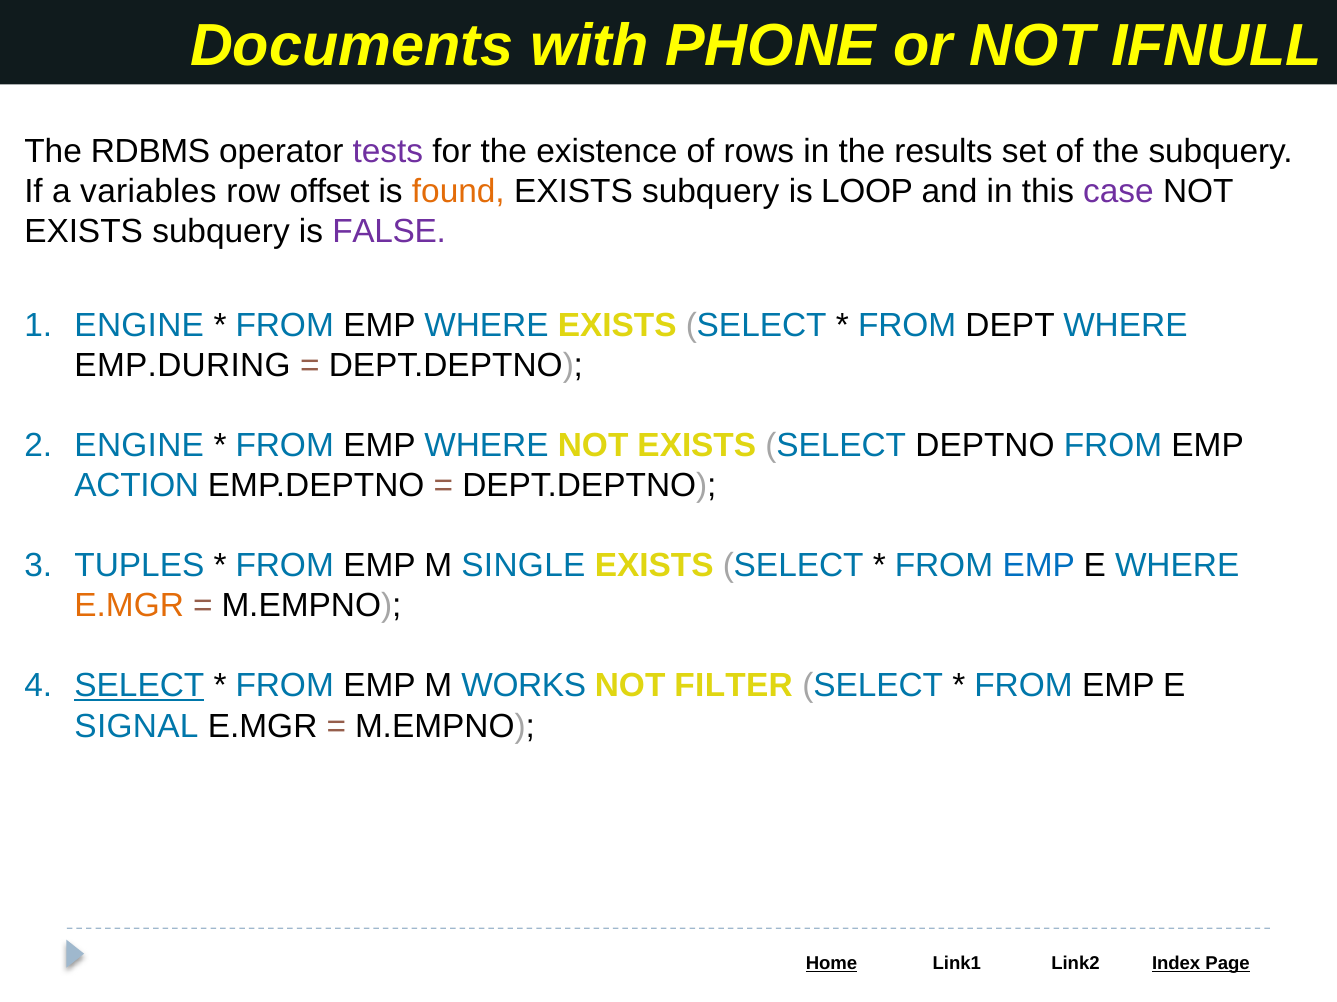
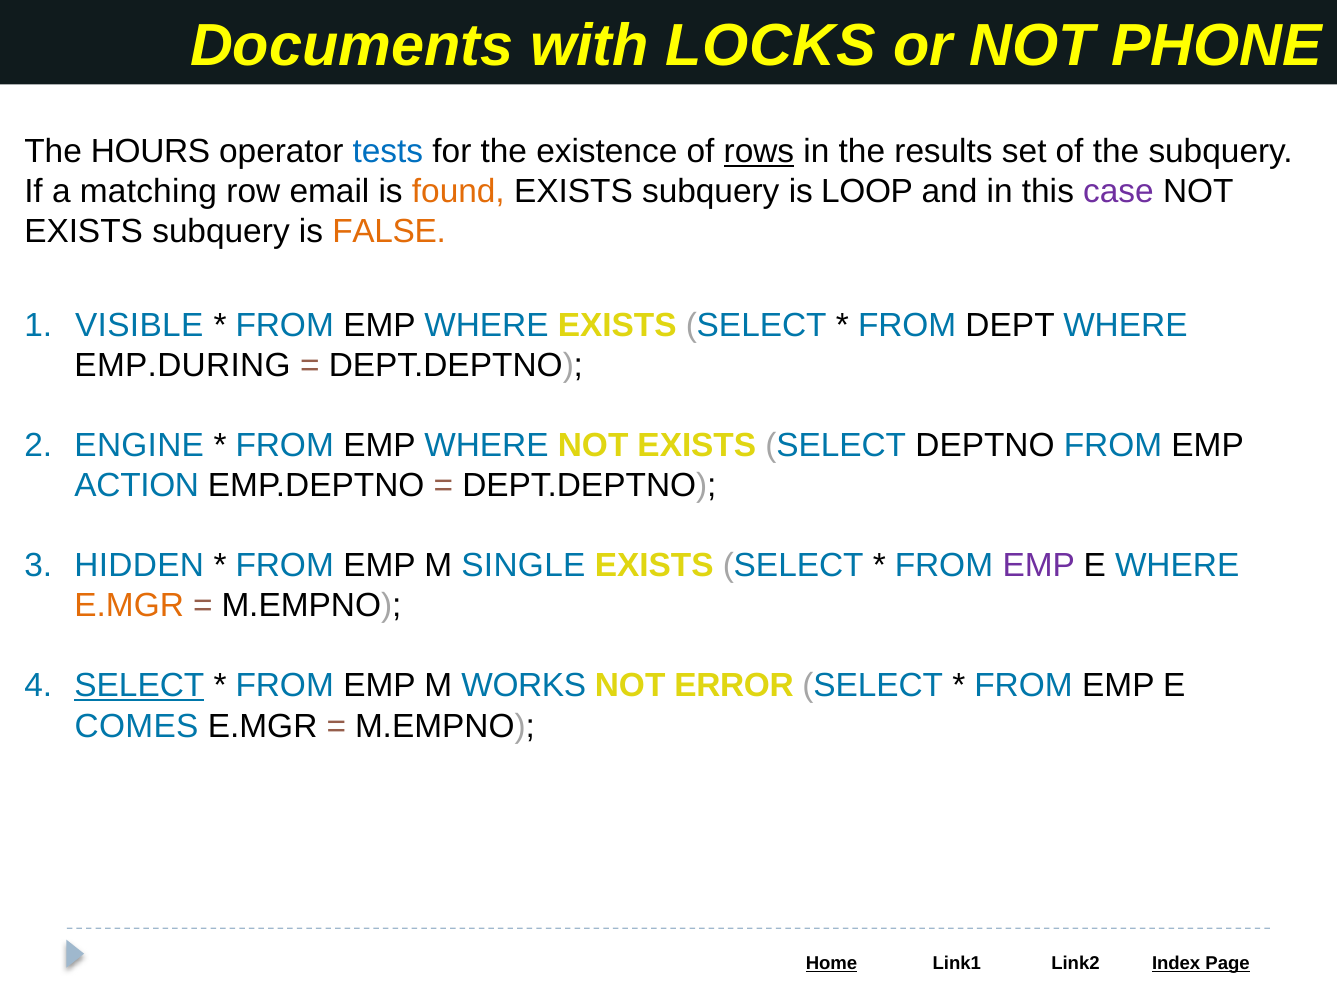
PHONE: PHONE -> LOCKS (771, 46)
IFNULL: IFNULL -> PHONE (1217, 46)
RDBMS: RDBMS -> HOURS (151, 151)
tests colour: purple -> blue (388, 151)
rows underline: none -> present (759, 151)
variables: variables -> matching (148, 192)
offset: offset -> email (329, 192)
FALSE colour: purple -> orange (389, 232)
ENGINE: ENGINE -> VISIBLE (139, 325)
TUPLES: TUPLES -> HIDDEN (139, 566)
EMP colour: blue -> purple (1039, 566)
FILTER: FILTER -> ERROR (734, 686)
SIGNAL: SIGNAL -> COMES (136, 727)
